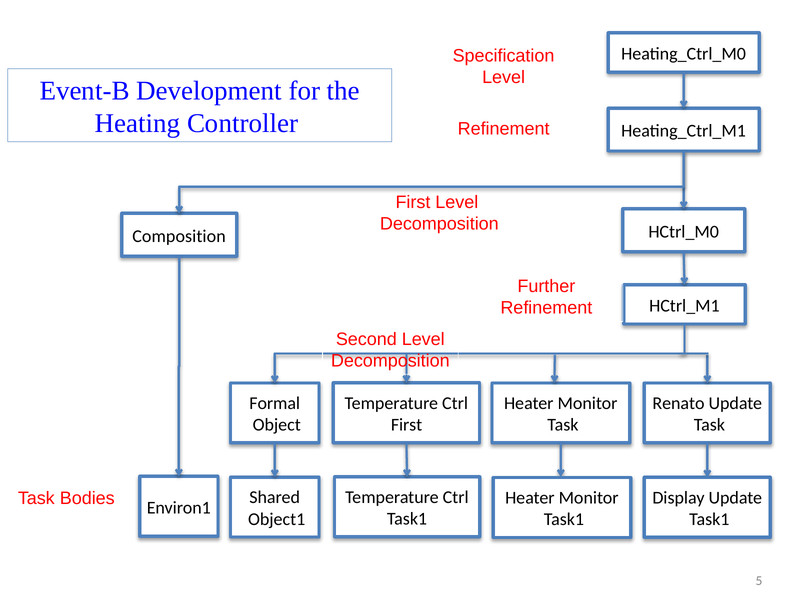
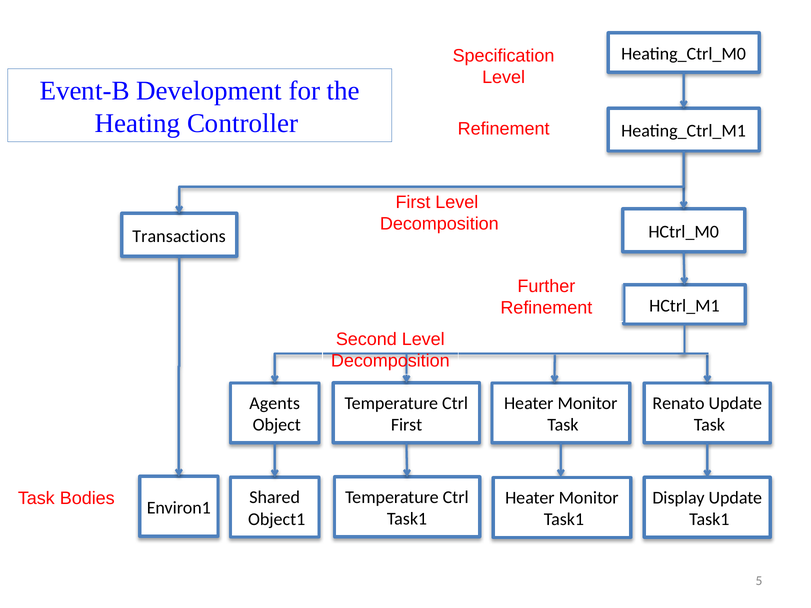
Composition: Composition -> Transactions (179, 236)
Formal: Formal -> Agents (275, 404)
